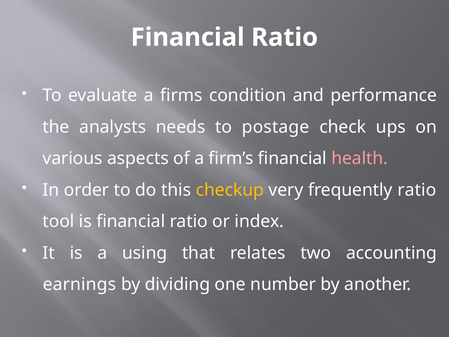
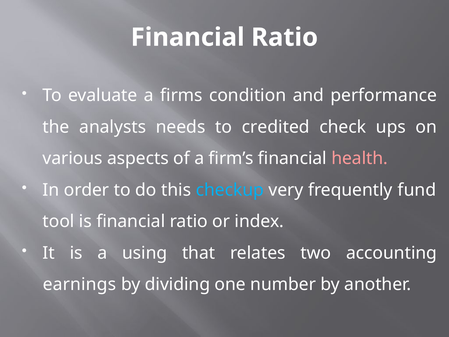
postage: postage -> credited (276, 127)
checkup colour: yellow -> light blue (230, 190)
frequently ratio: ratio -> fund (417, 190)
